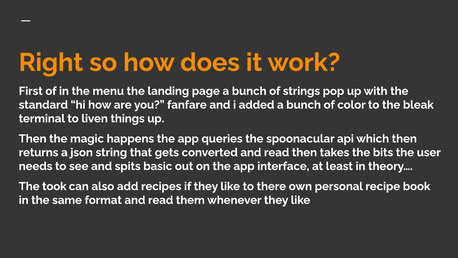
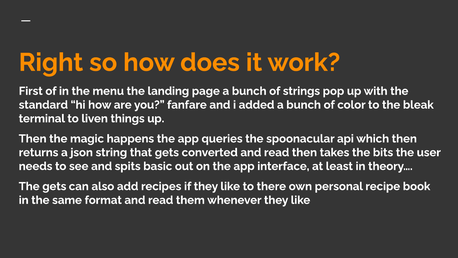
The took: took -> gets (54, 186)
